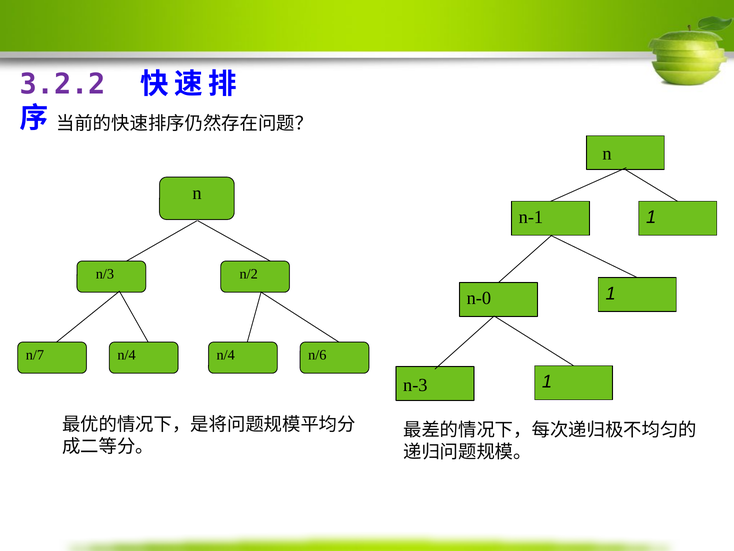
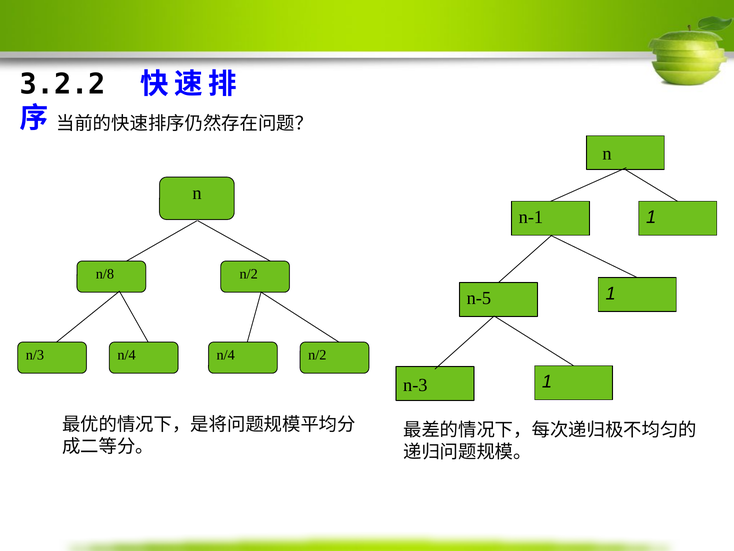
3.2.2 colour: purple -> black (63, 84)
n/3: n/3 -> n/8 (105, 274)
n-0: n-0 -> n-5 (479, 298)
n/7: n/7 -> n/3 (35, 355)
n/4 n/6: n/6 -> n/2 (317, 355)
